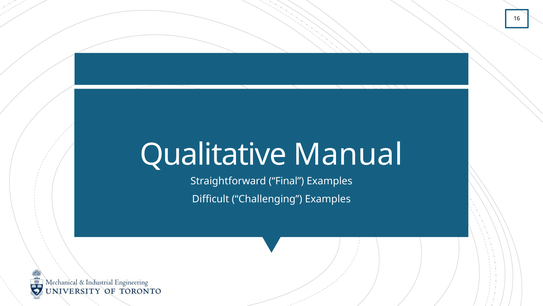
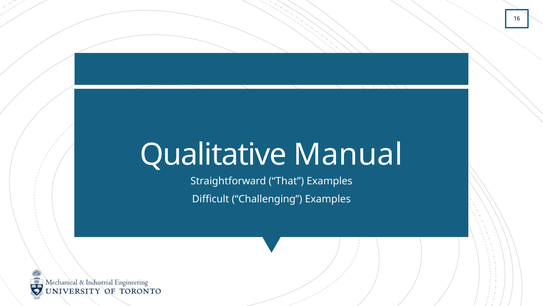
Final: Final -> That (286, 181)
